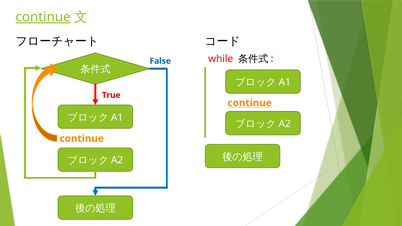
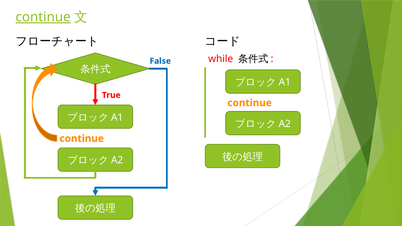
continue underline: present -> none (250, 103)
